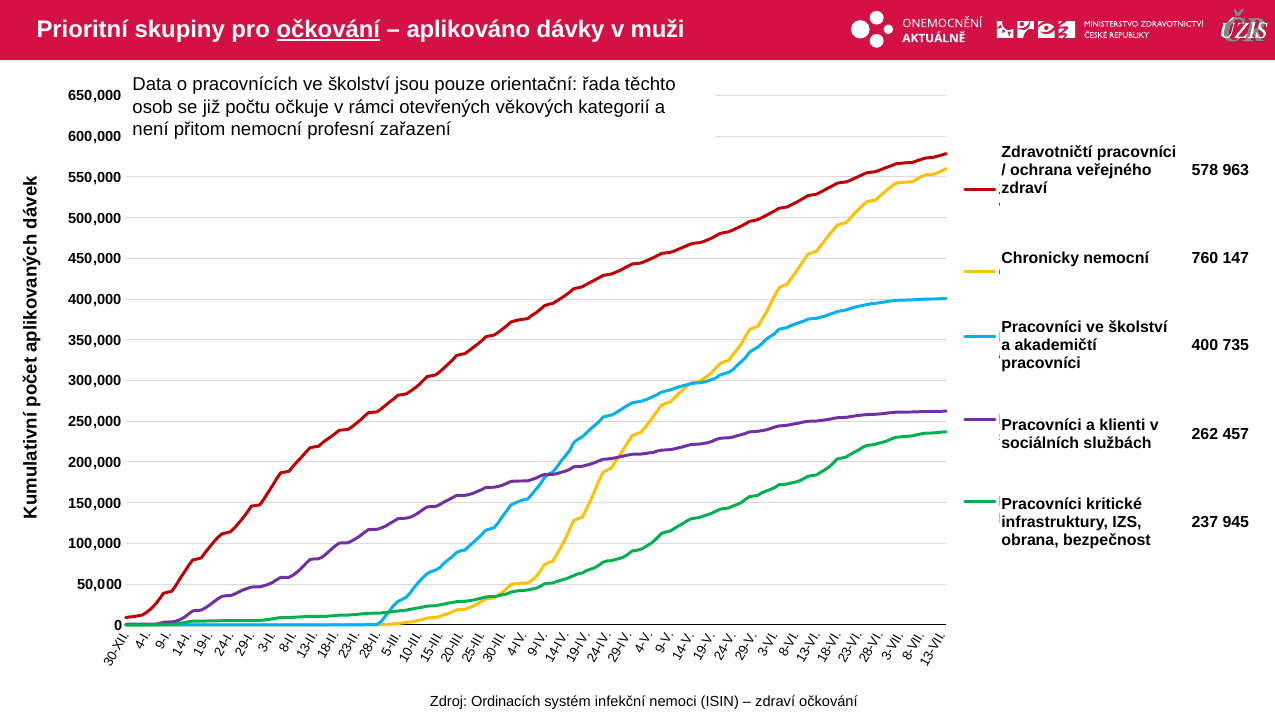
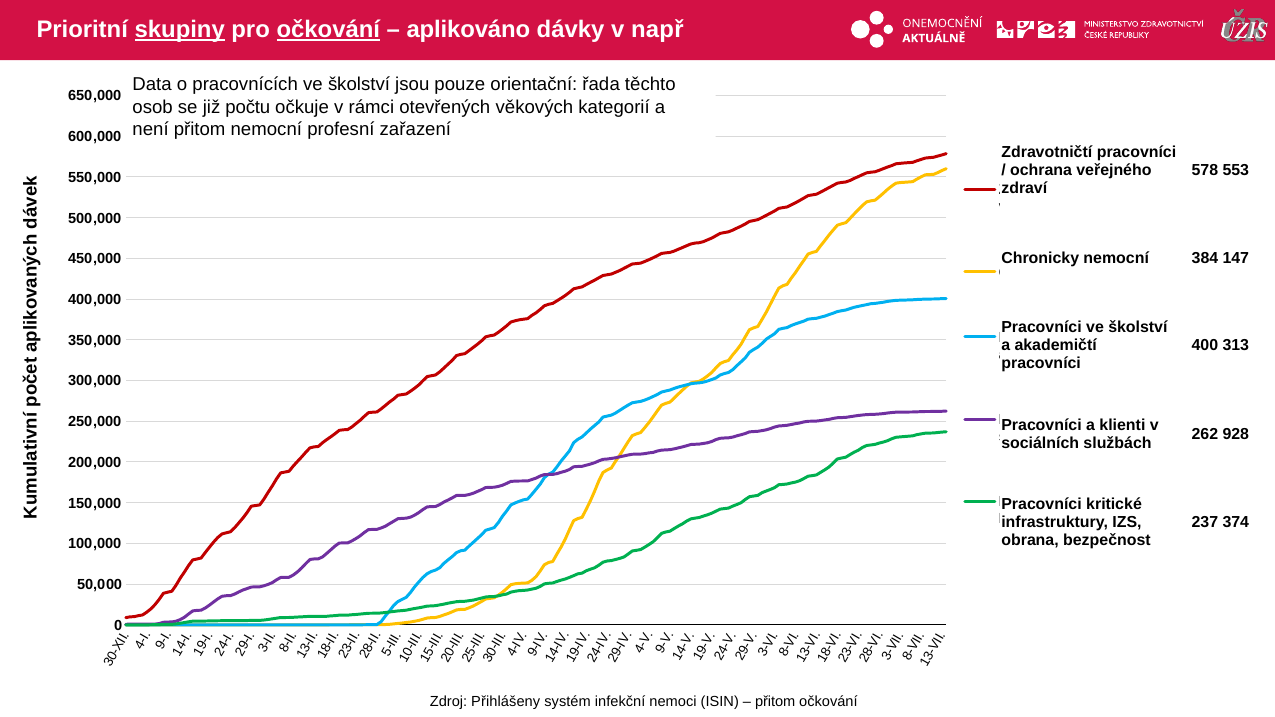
skupiny underline: none -> present (180, 30)
muži: muži -> např (657, 30)
963: 963 -> 553 (1236, 170)
760: 760 -> 384 (1205, 258)
735: 735 -> 313 (1236, 346)
457: 457 -> 928 (1236, 434)
945: 945 -> 374 (1236, 523)
Ordinacích: Ordinacích -> Přihlášeny (506, 702)
zdraví: zdraví -> přitom (775, 702)
